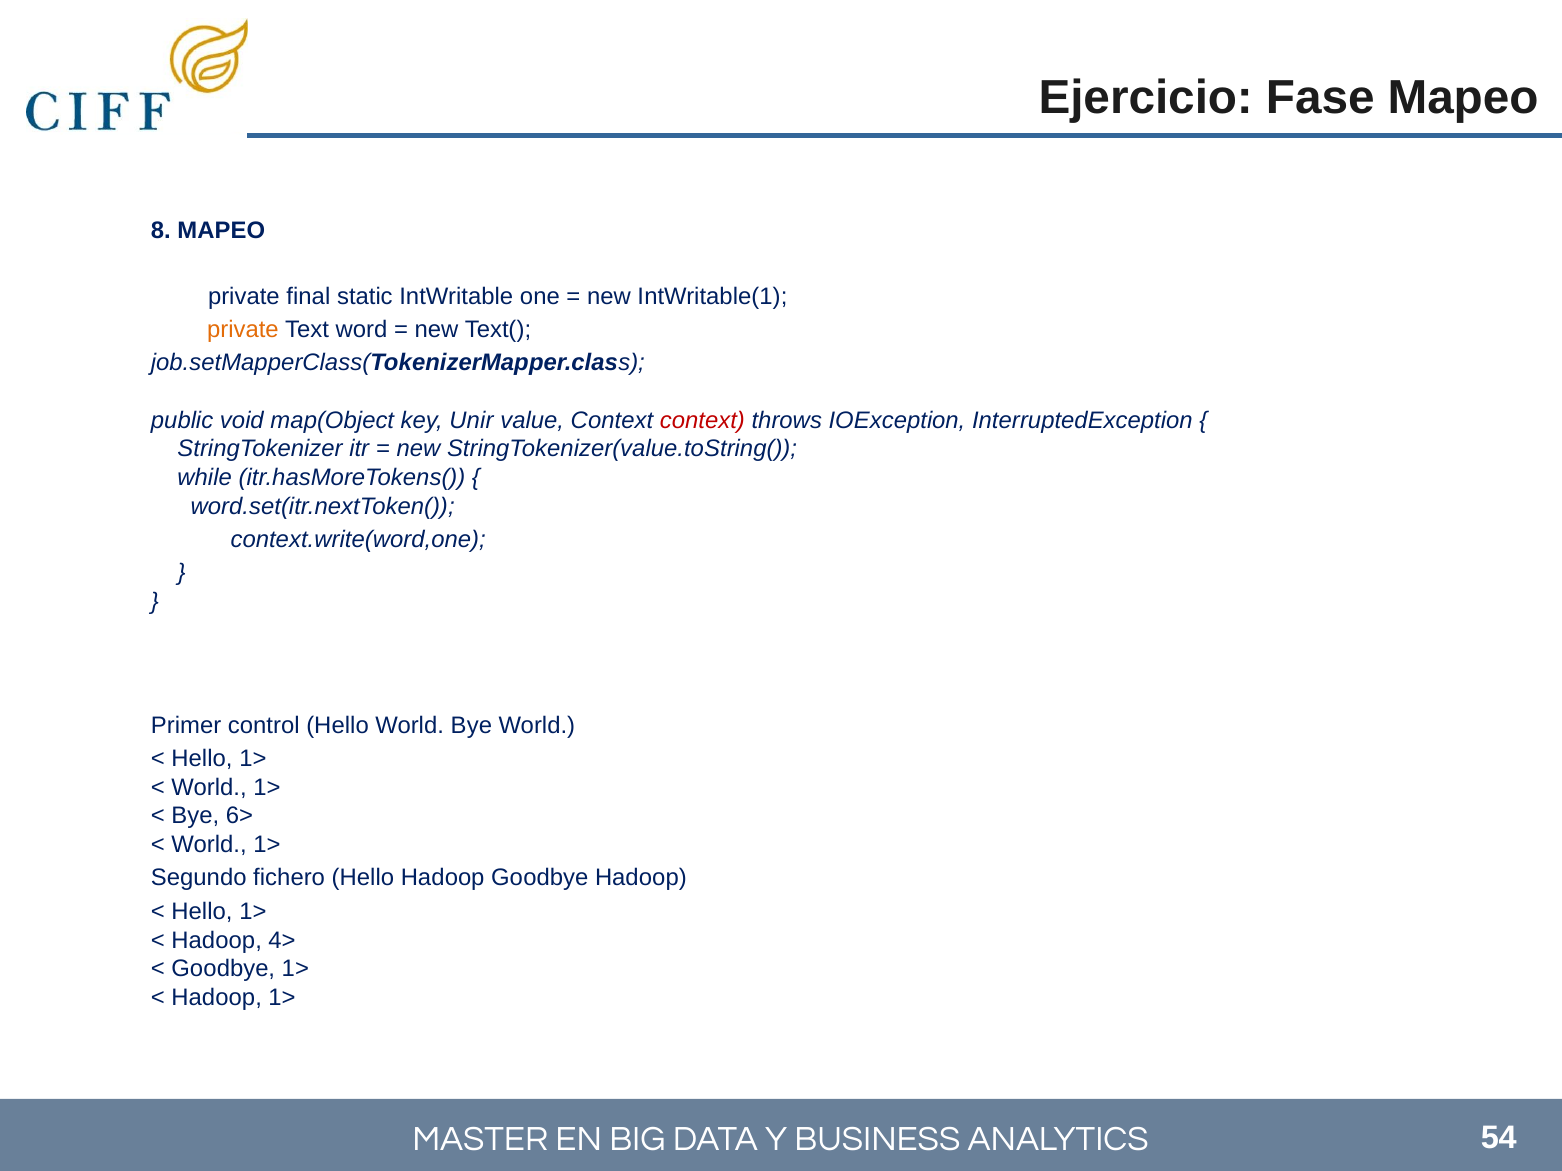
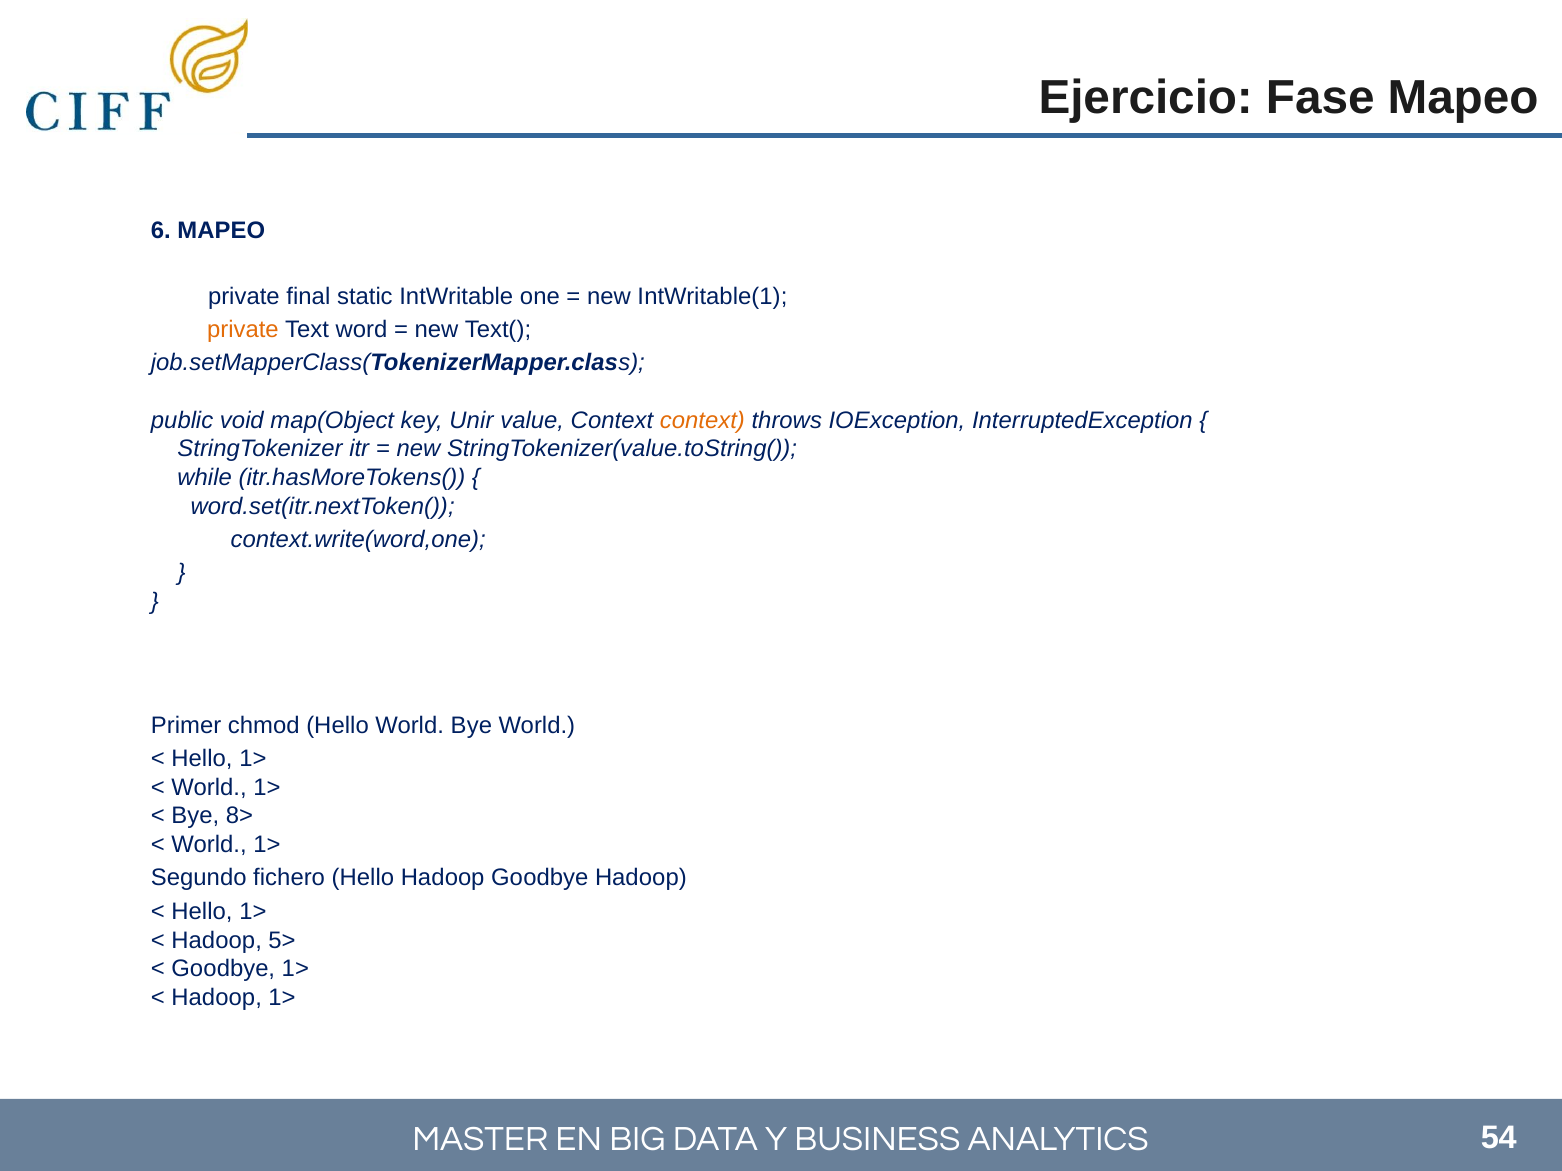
8: 8 -> 6 (161, 231)
context colour: red -> orange (702, 420)
control: control -> chmod (264, 726)
6>: 6> -> 8> (239, 816)
4>: 4> -> 5> (282, 941)
